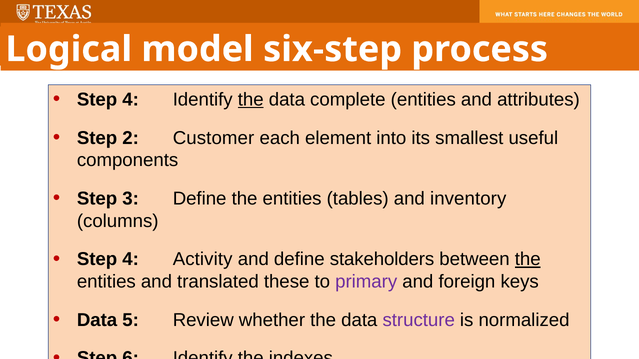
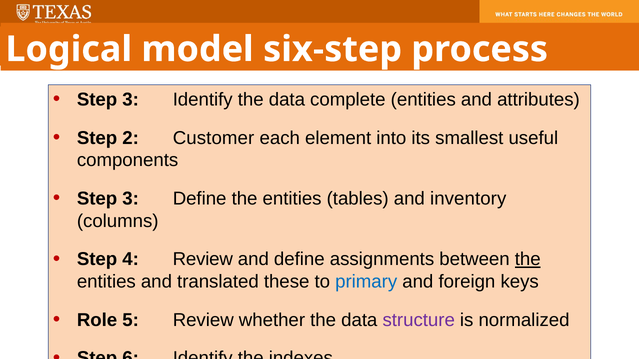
4: 4 -> 3 (131, 100)
the underline: present -> none (251, 100)
4 Activity: Activity -> Review (203, 260)
stakeholders: stakeholders -> assignments (382, 260)
primary colour: purple -> blue (366, 282)
Data: Data -> Role (97, 320)
